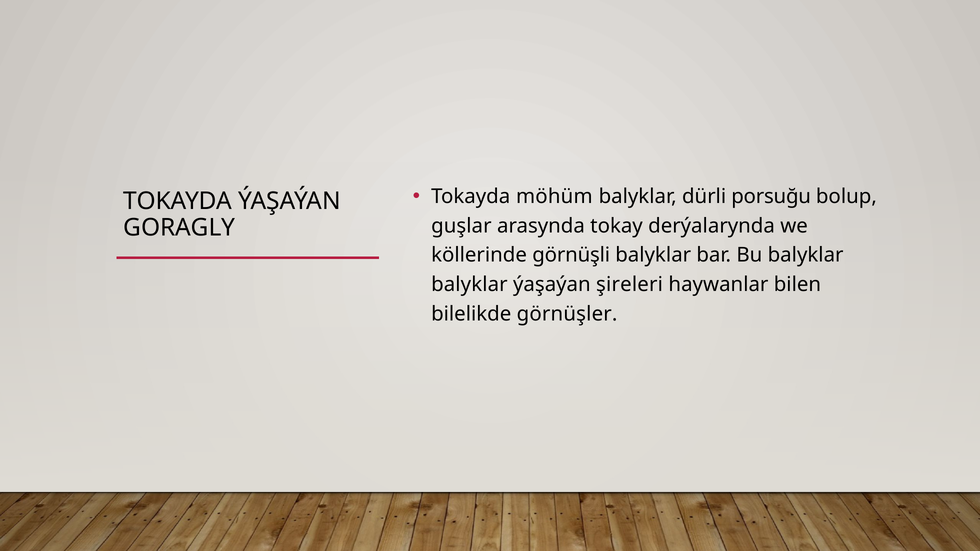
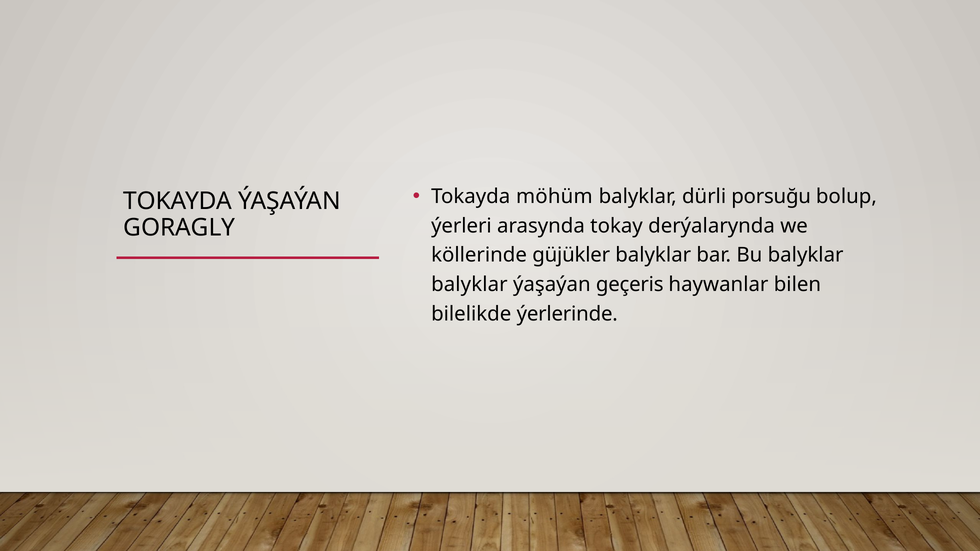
guşlar: guşlar -> ýerleri (461, 226)
görnüşli: görnüşli -> güjükler (571, 255)
şireleri: şireleri -> geçeris (630, 285)
görnüşler: görnüşler -> ýerlerinde (567, 314)
